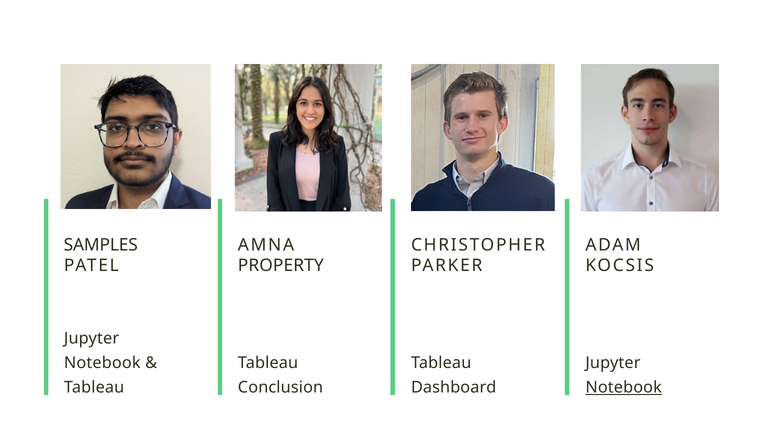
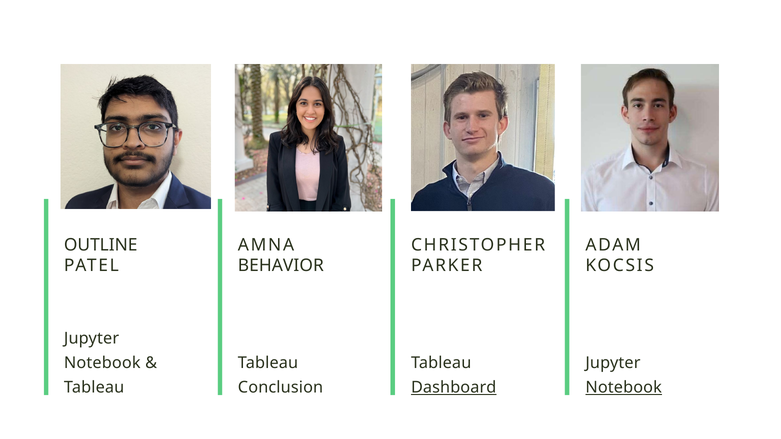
SAMPLES: SAMPLES -> OUTLINE (101, 245)
PROPERTY: PROPERTY -> BEHAVIOR (281, 266)
Dashboard underline: none -> present (454, 388)
